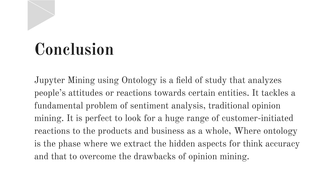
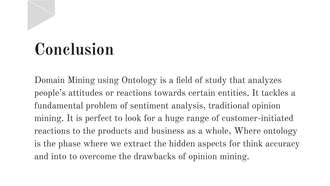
Jupyter: Jupyter -> Domain (50, 80)
and that: that -> into (59, 156)
